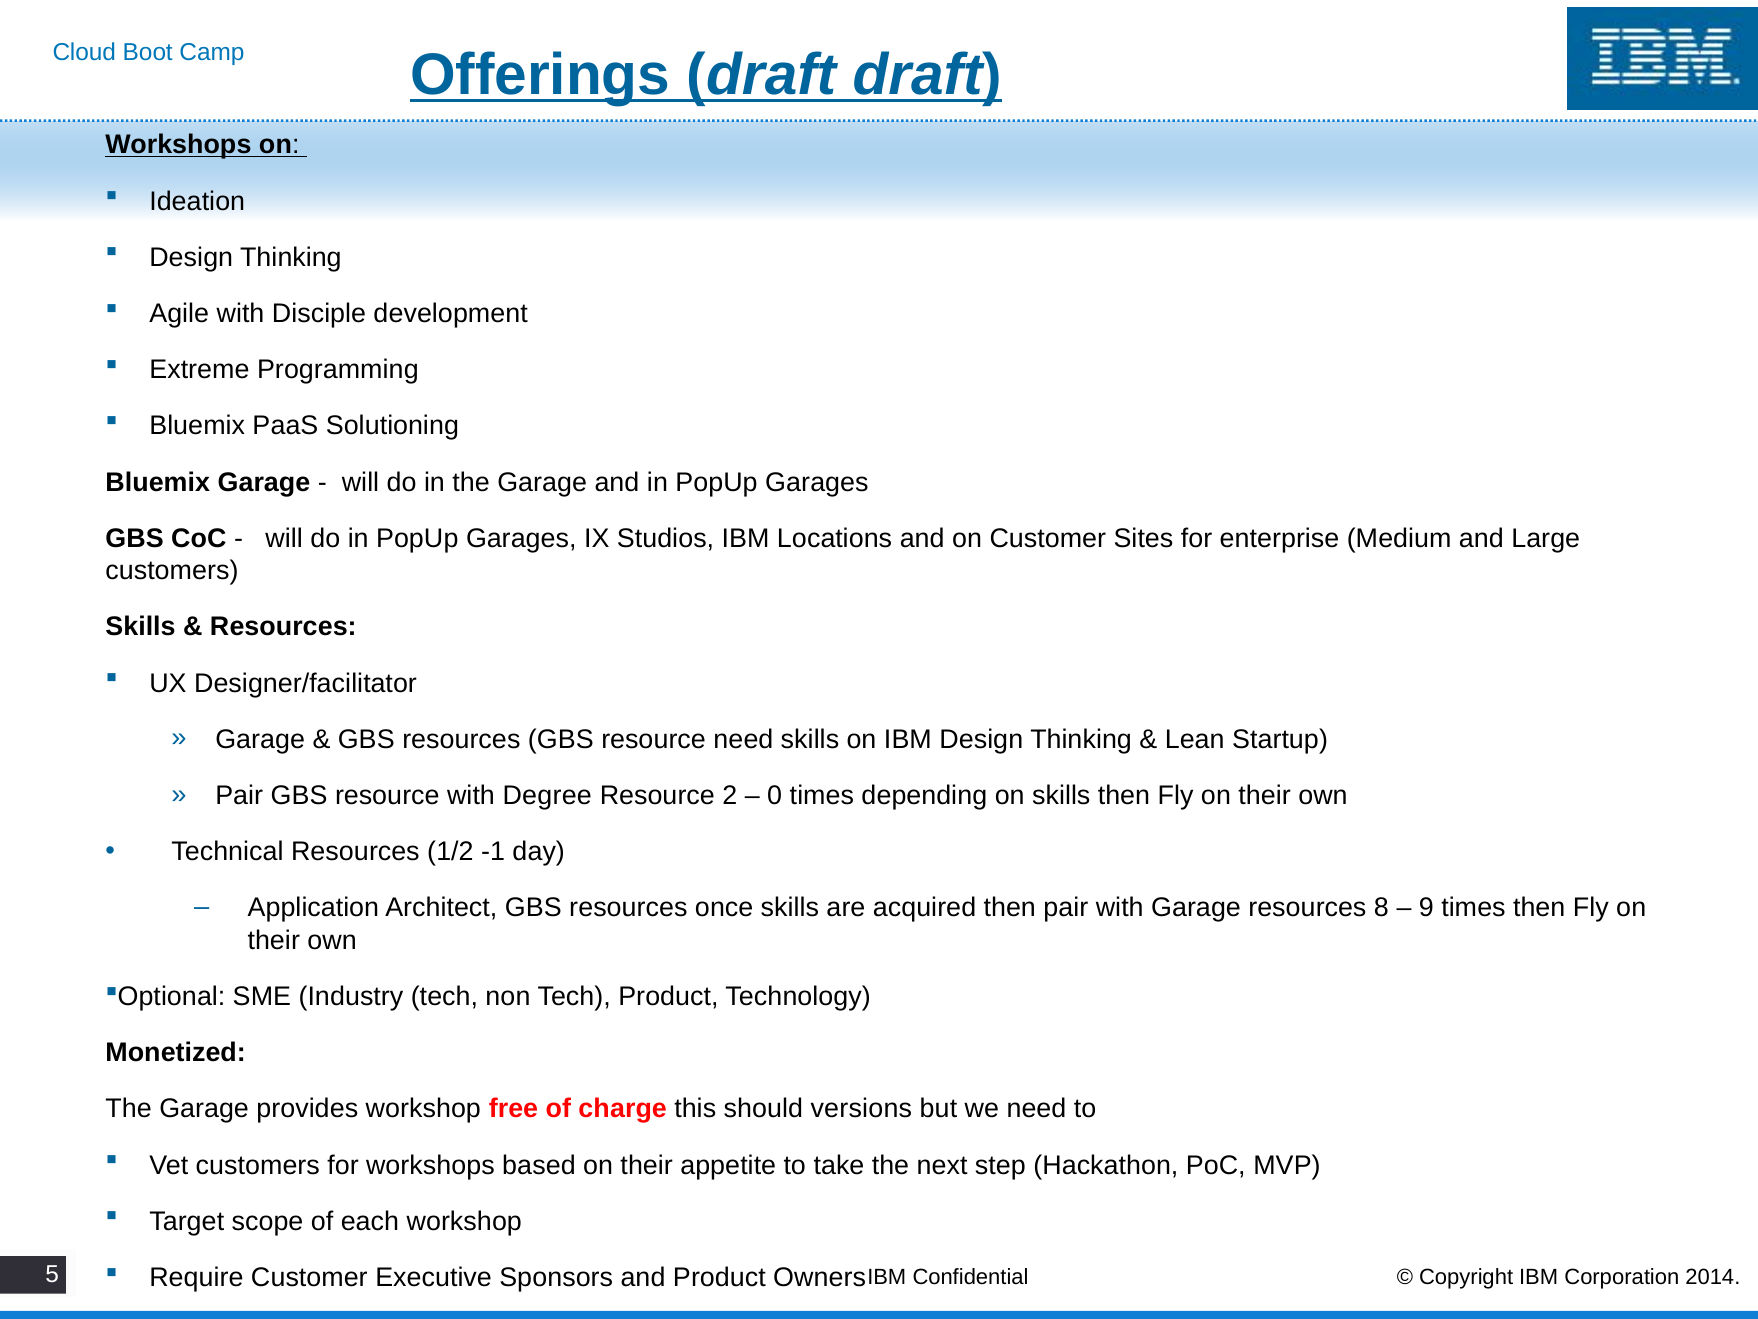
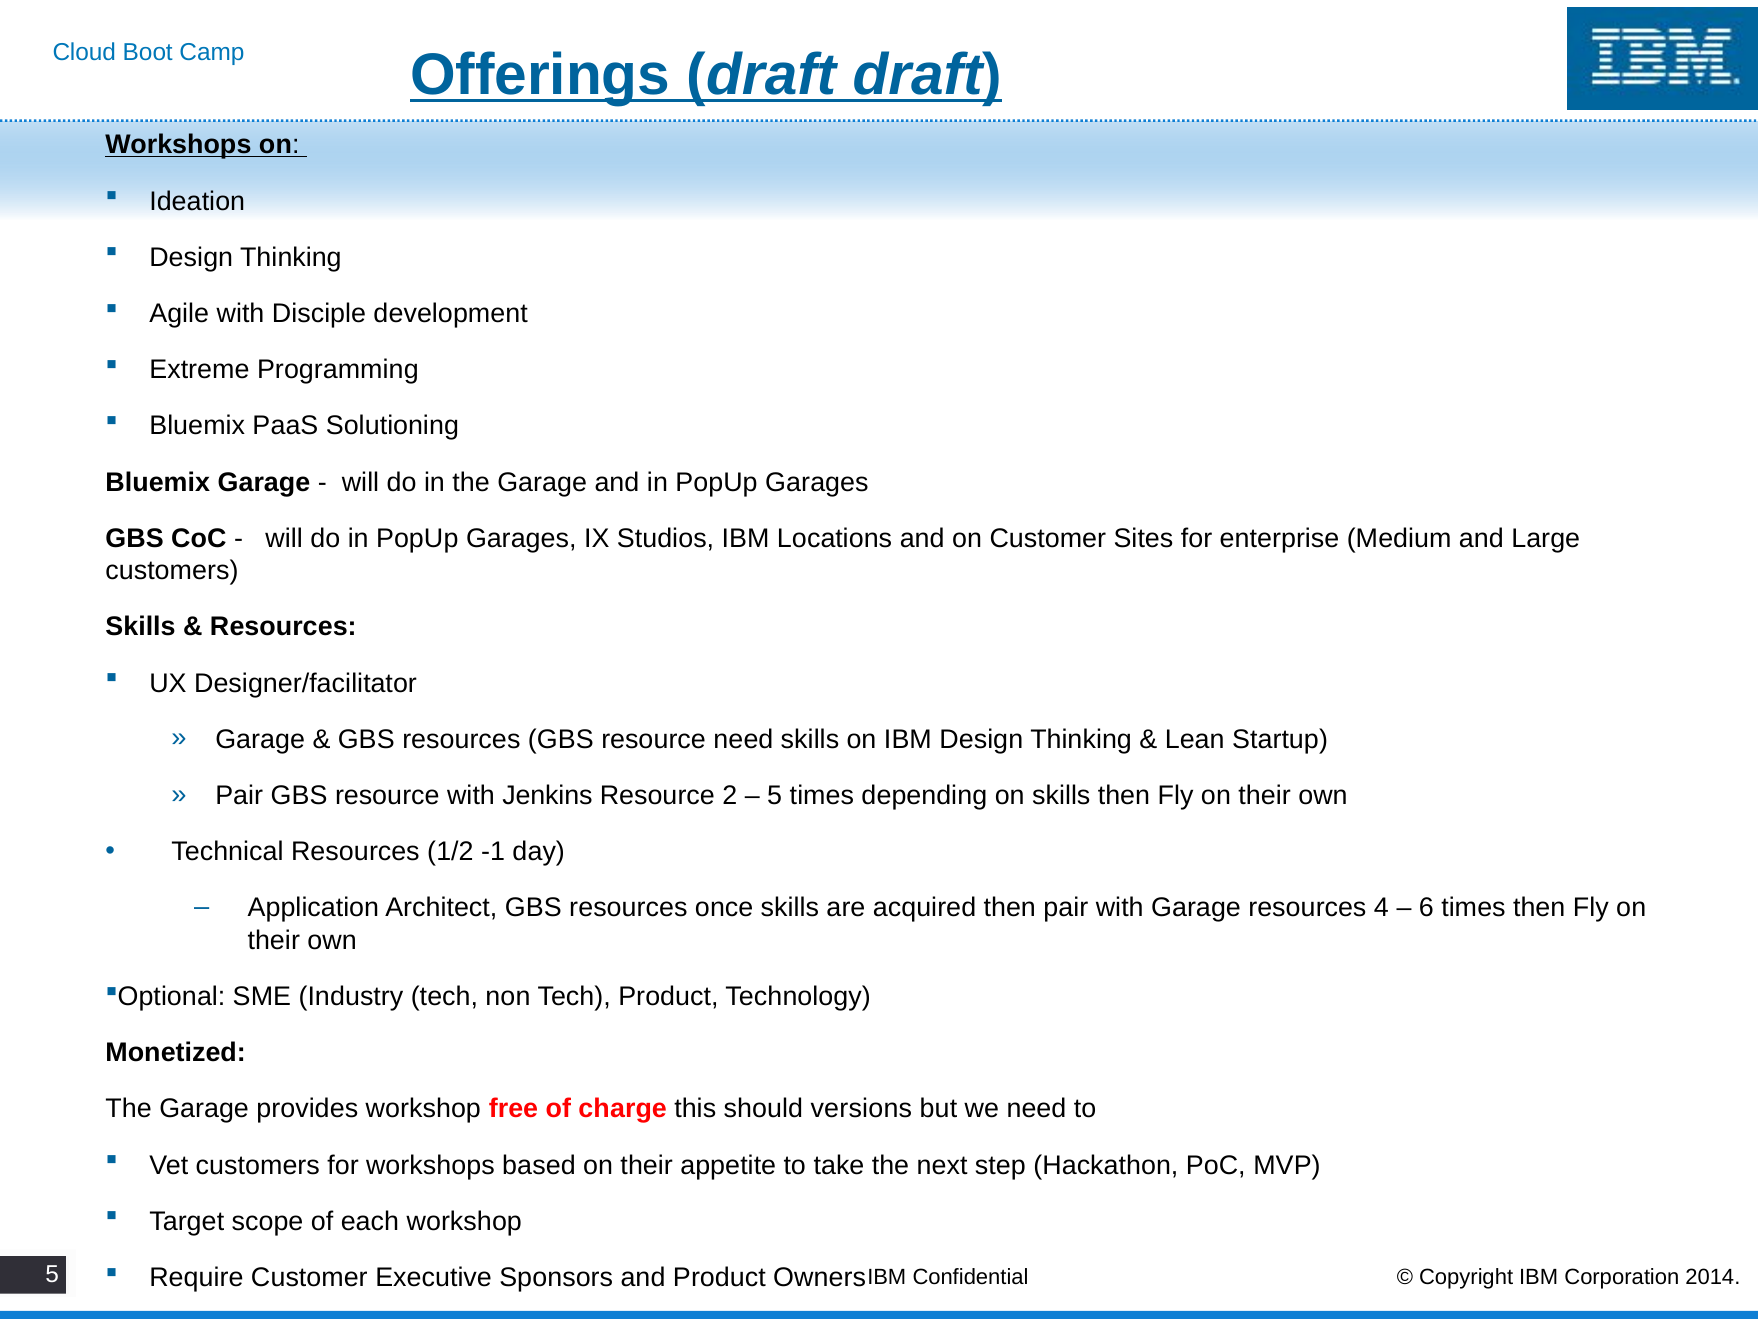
Degree: Degree -> Jenkins (547, 795)
0: 0 -> 5 (775, 795)
8: 8 -> 4 (1381, 908)
9: 9 -> 6 (1426, 908)
